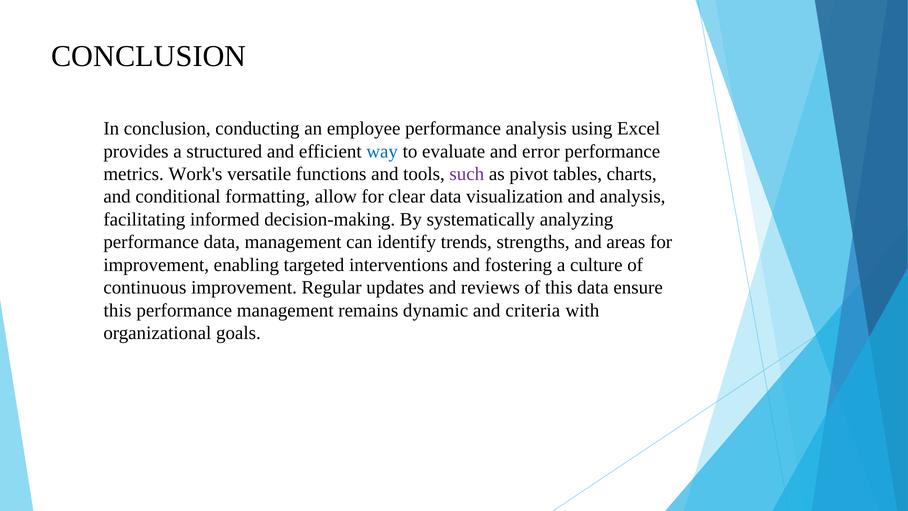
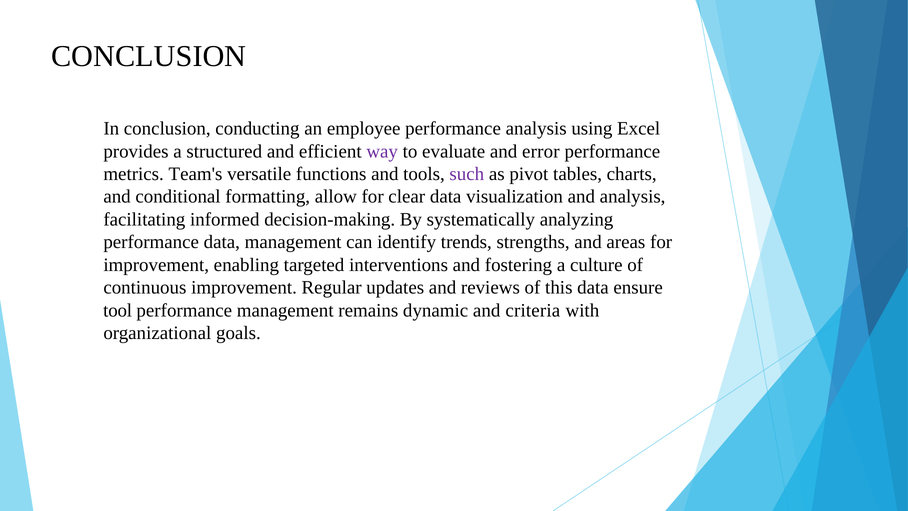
way colour: blue -> purple (382, 151)
Work's: Work's -> Team's (195, 174)
this: this -> tool (118, 310)
